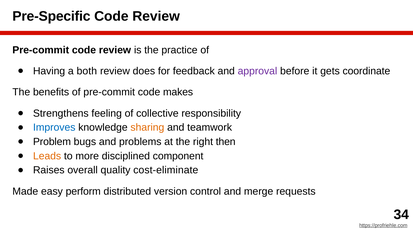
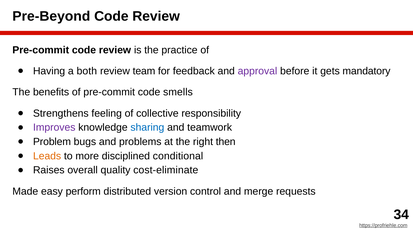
Pre-Specific: Pre-Specific -> Pre-Beyond (51, 16)
does: does -> team (144, 71)
coordinate: coordinate -> mandatory (366, 71)
makes: makes -> smells (178, 92)
Improves colour: blue -> purple (54, 128)
sharing colour: orange -> blue (147, 128)
component: component -> conditional (178, 156)
